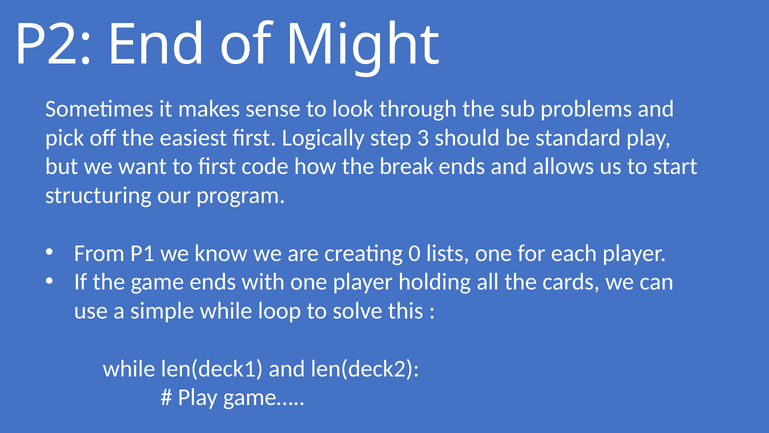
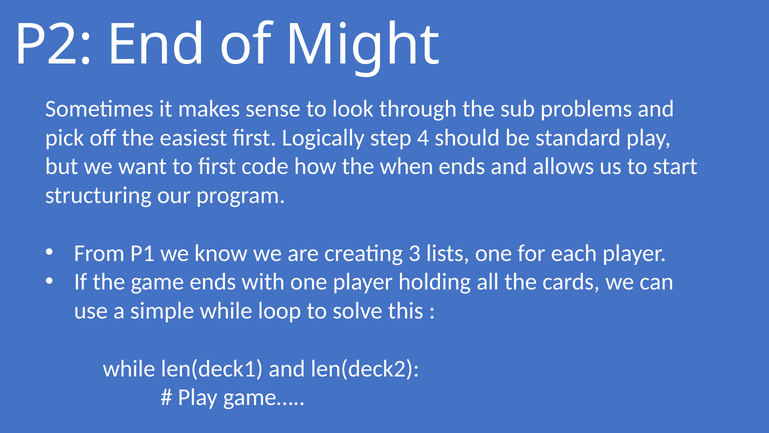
3: 3 -> 4 (423, 138)
break: break -> when (407, 166)
0: 0 -> 3 (415, 253)
